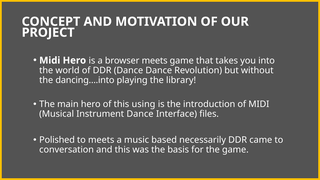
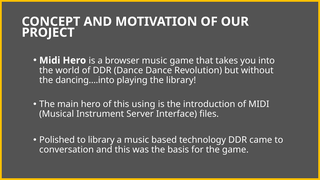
browser meets: meets -> music (155, 61)
Instrument Dance: Dance -> Server (140, 114)
to meets: meets -> library (101, 140)
necessarily: necessarily -> technology (203, 140)
